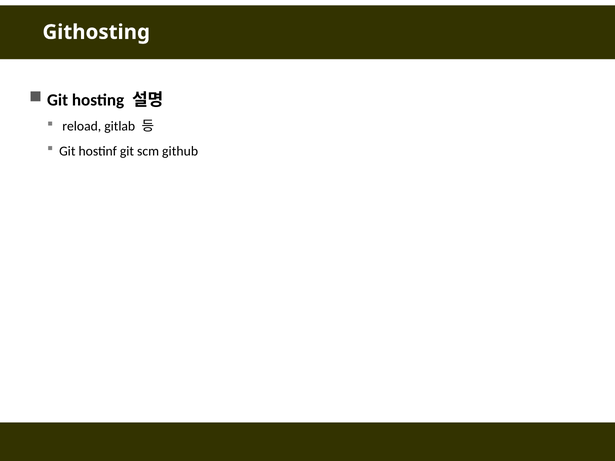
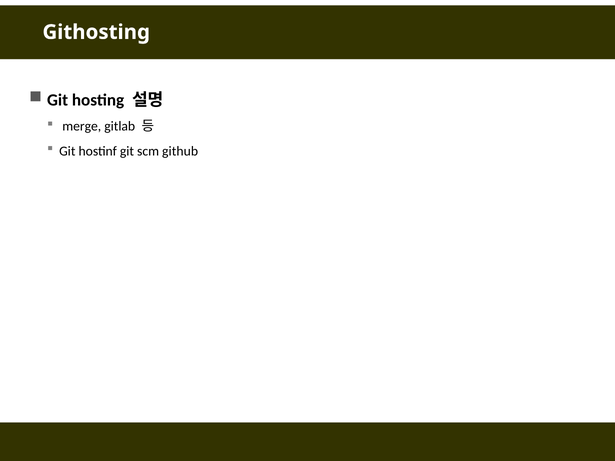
reload: reload -> merge (82, 127)
